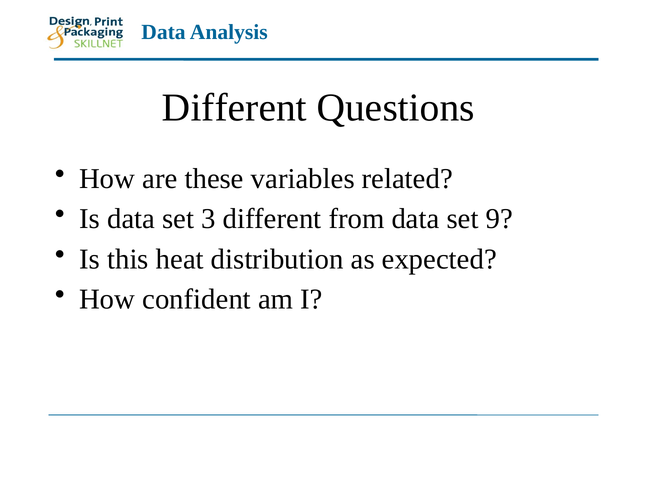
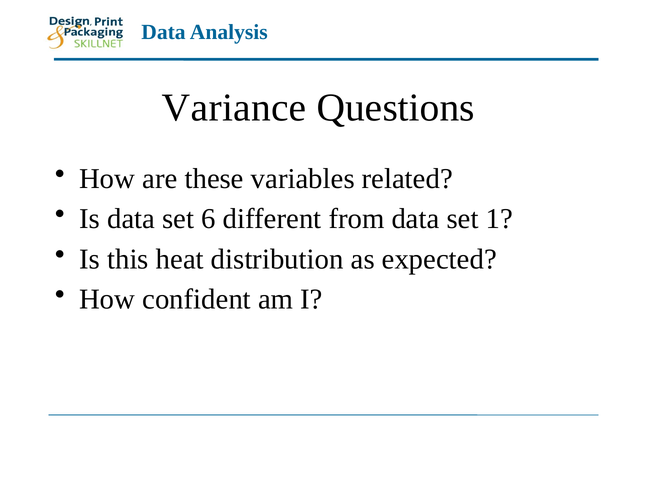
Different: Different -> Variance (234, 108)
3: 3 -> 6 (209, 219)
9: 9 -> 1 (499, 219)
